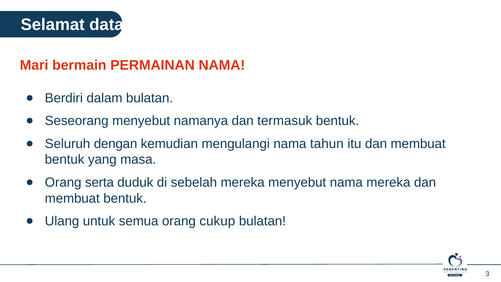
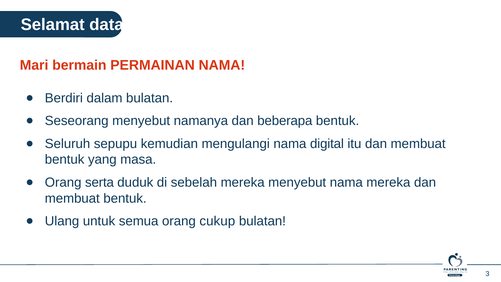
termasuk: termasuk -> beberapa (285, 121)
dengan: dengan -> sepupu (116, 144)
tahun: tahun -> digital (327, 144)
